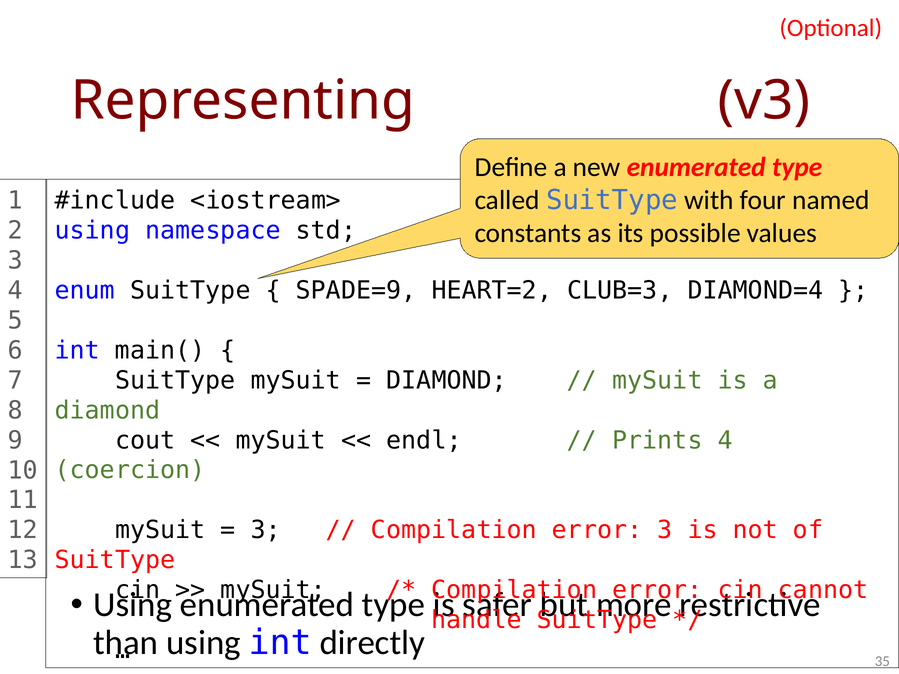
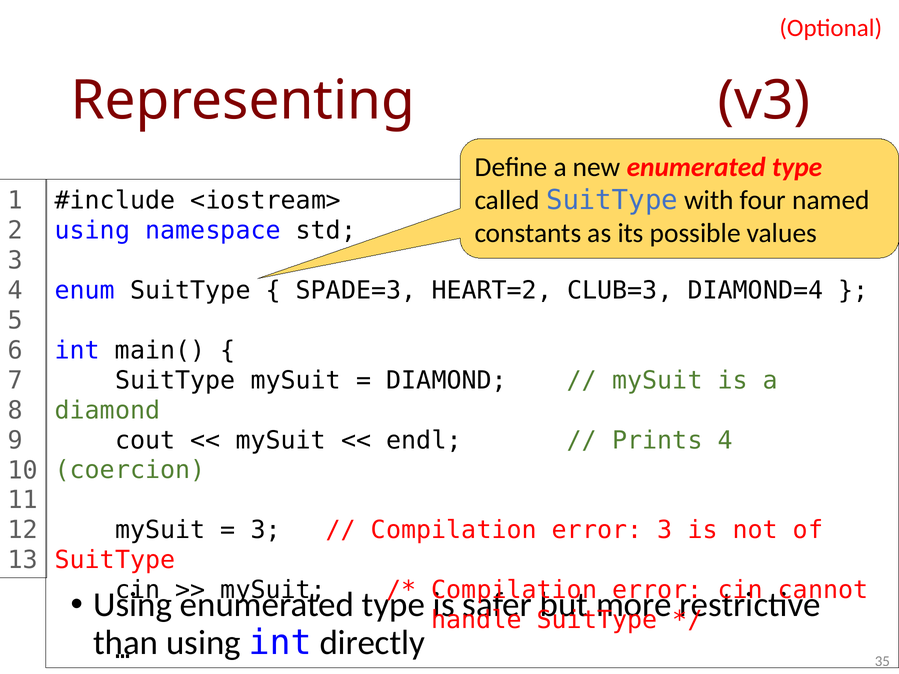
SPADE=9: SPADE=9 -> SPADE=3 (356, 291)
